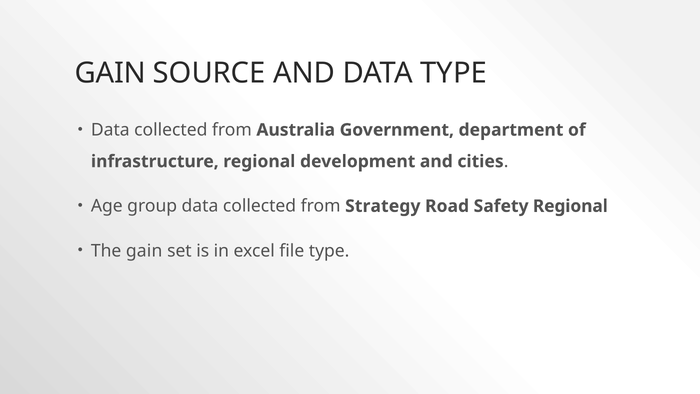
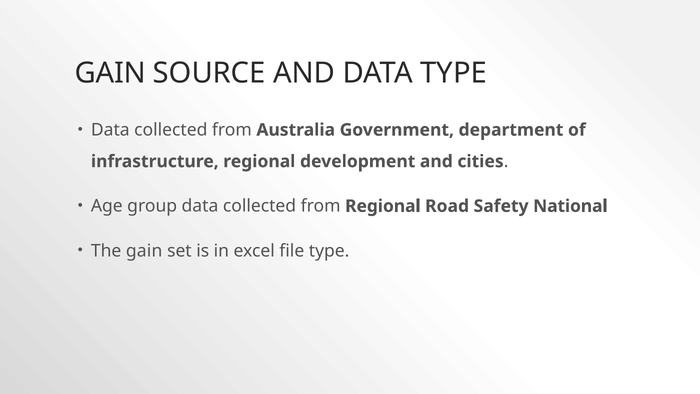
from Strategy: Strategy -> Regional (383, 206)
Safety Regional: Regional -> National (570, 206)
